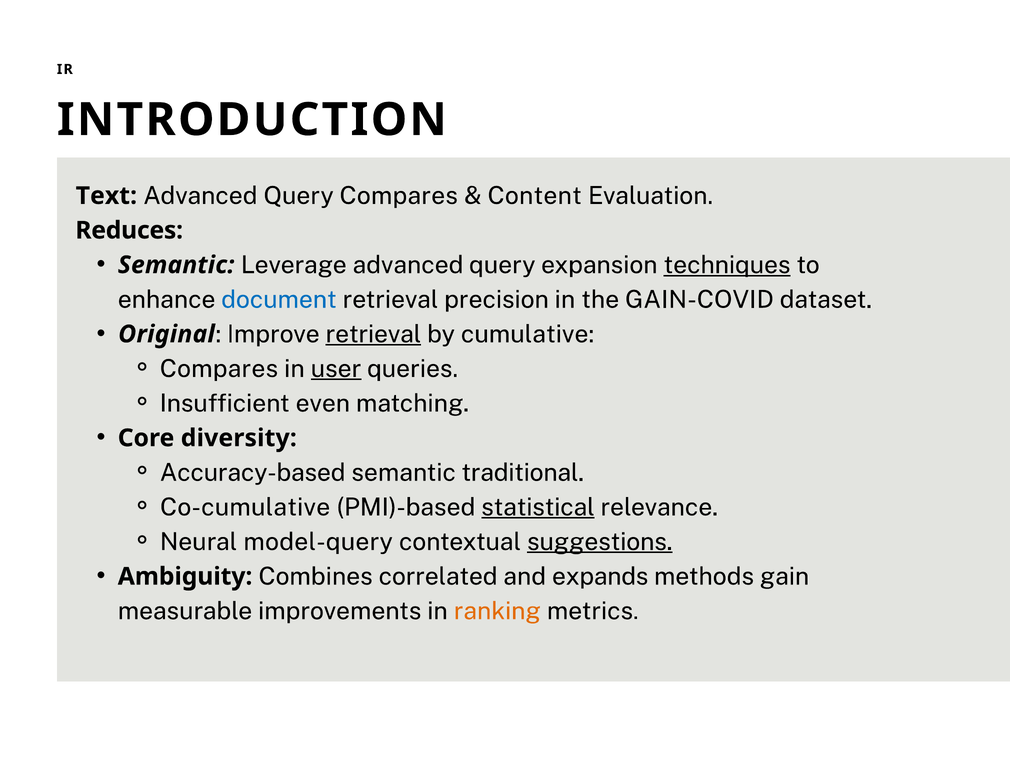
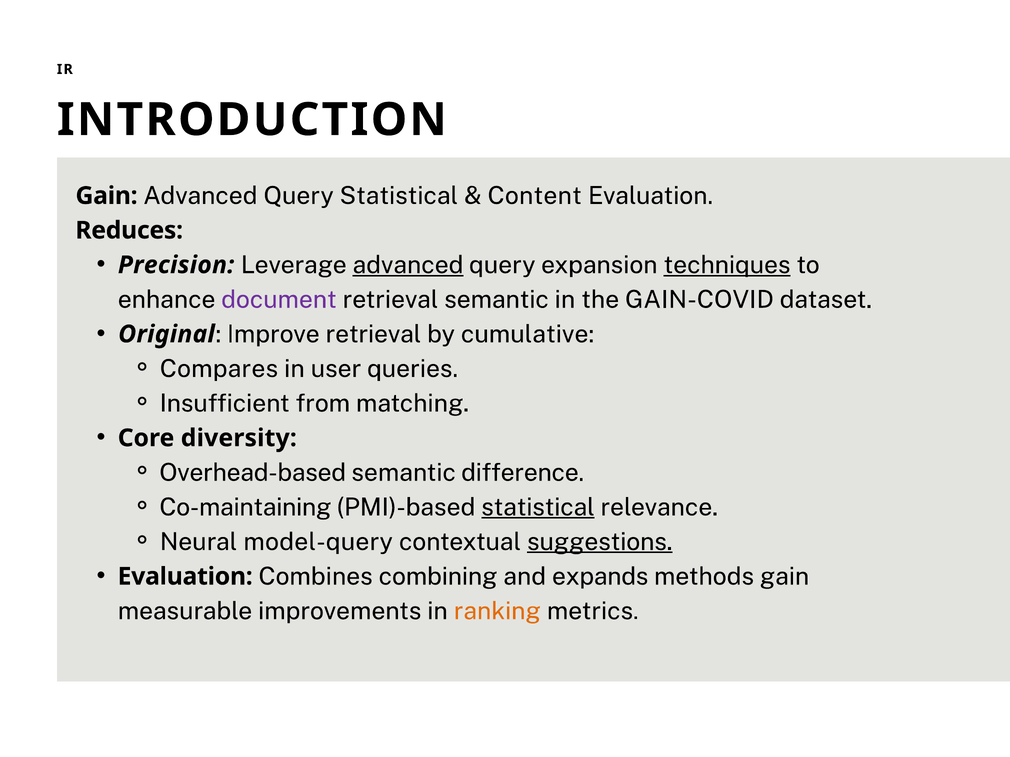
Text: Text -> Gain (107, 196)
Query Compares: Compares -> Statistical (399, 196)
Semantic: Semantic -> Precision (176, 265)
advanced underline: none -> present (408, 265)
document colour: blue -> purple (279, 300)
retrieval precision: precision -> semantic (497, 300)
retrieval underline: present -> none (373, 334)
user underline: present -> none (336, 369)
even: even -> from (323, 404)
Accuracy-based: Accuracy-based -> Overhead-based (253, 473)
traditional: traditional -> difference (523, 473)
Co-cumulative: Co-cumulative -> Co-maintaining (245, 508)
Ambiguity: Ambiguity -> Evaluation (185, 577)
correlated: correlated -> combining (438, 577)
